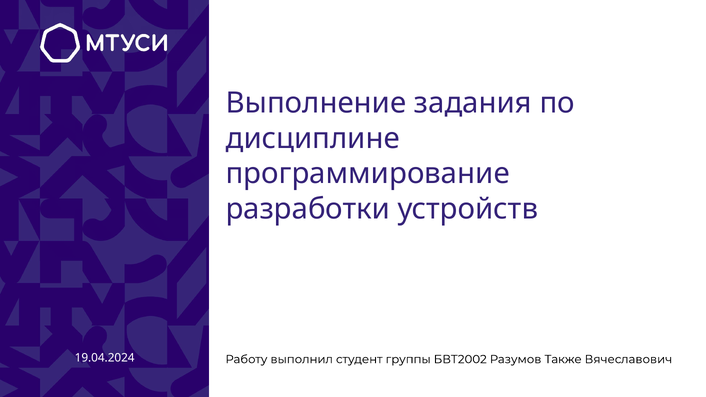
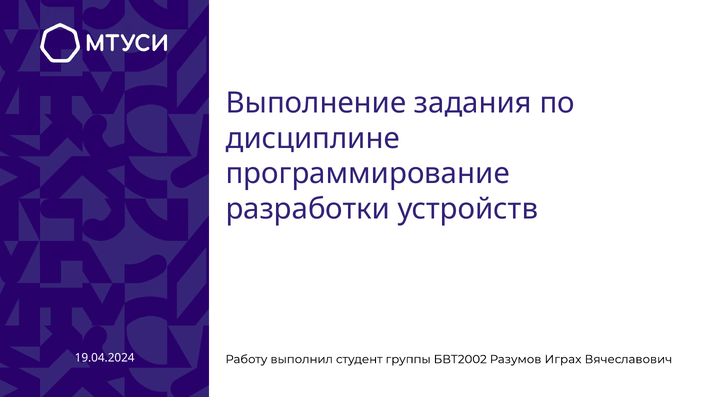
Также: Также -> Играх (563, 359)
